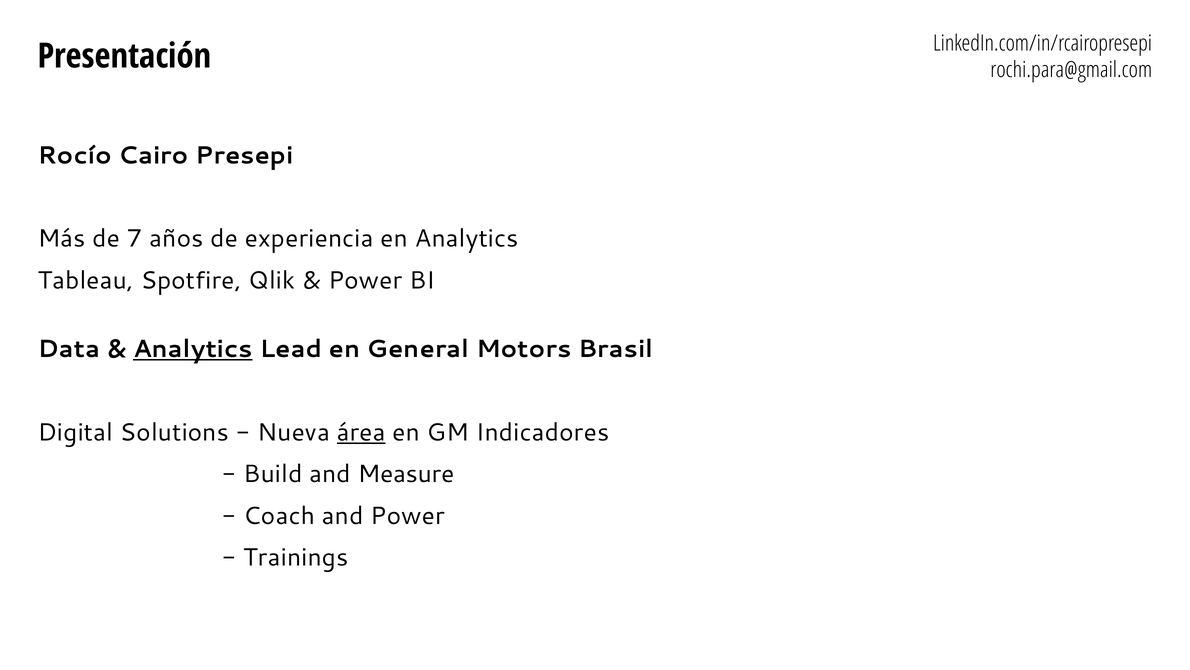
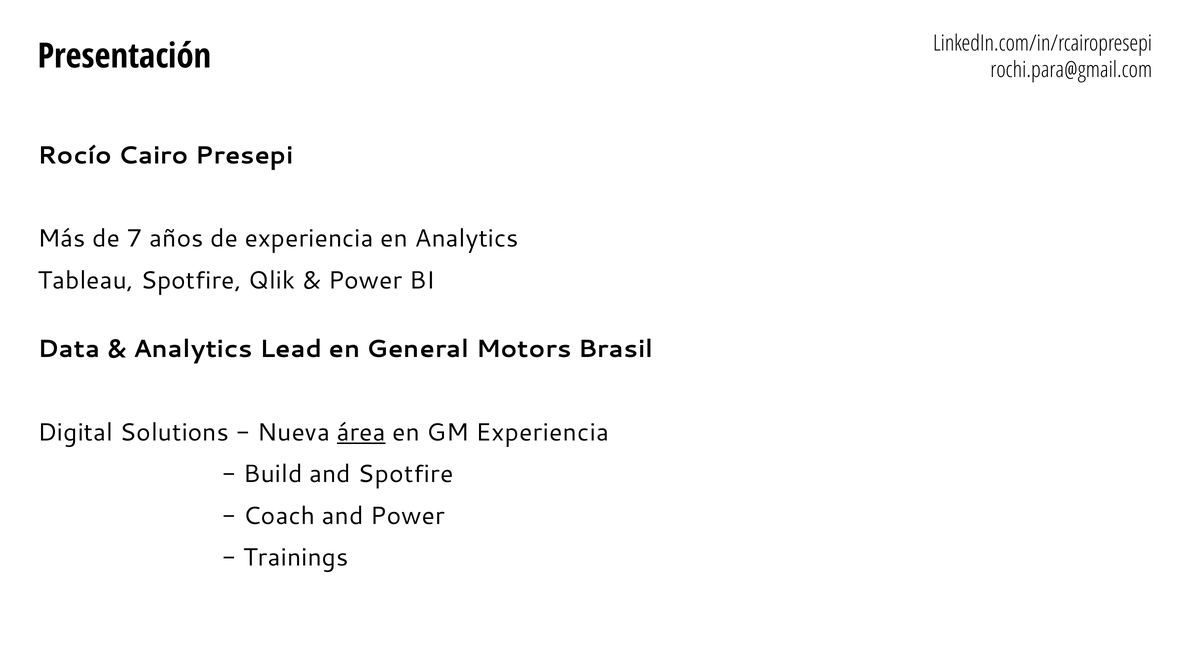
Analytics underline: present -> none (193, 349)
GM Indicadores: Indicadores -> Experiencia (542, 432)
and Measure: Measure -> Spotfire (406, 474)
